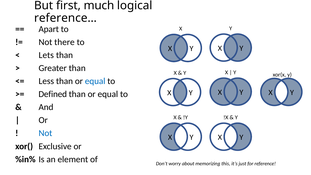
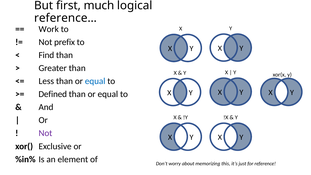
Apart: Apart -> Work (49, 29)
there: there -> prefix (65, 42)
Lets: Lets -> Find (46, 55)
Not colour: blue -> purple (45, 133)
